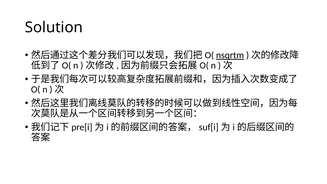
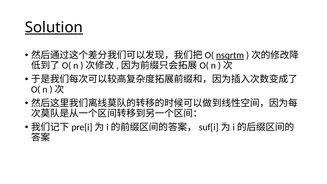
Solution underline: none -> present (54, 27)
